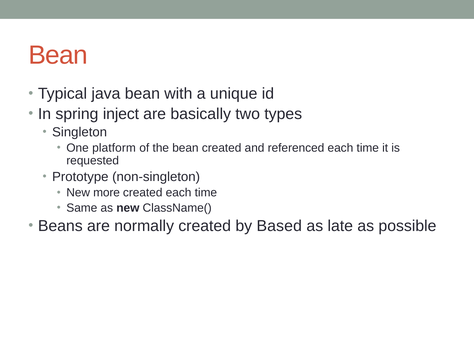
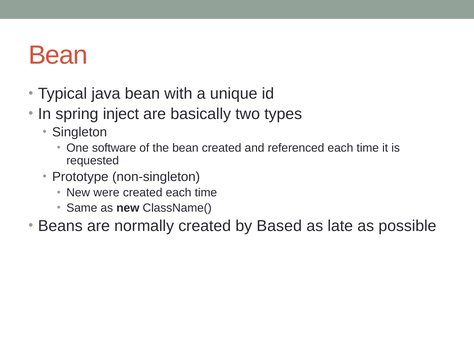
platform: platform -> software (114, 148)
more: more -> were (106, 193)
